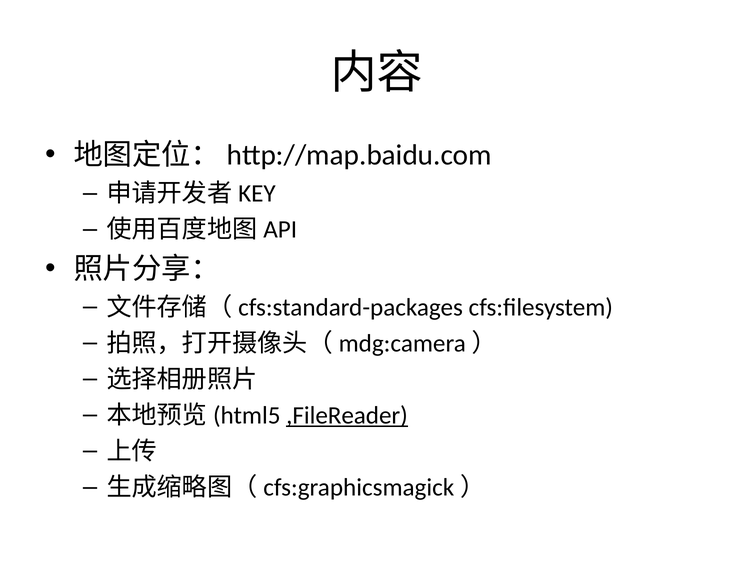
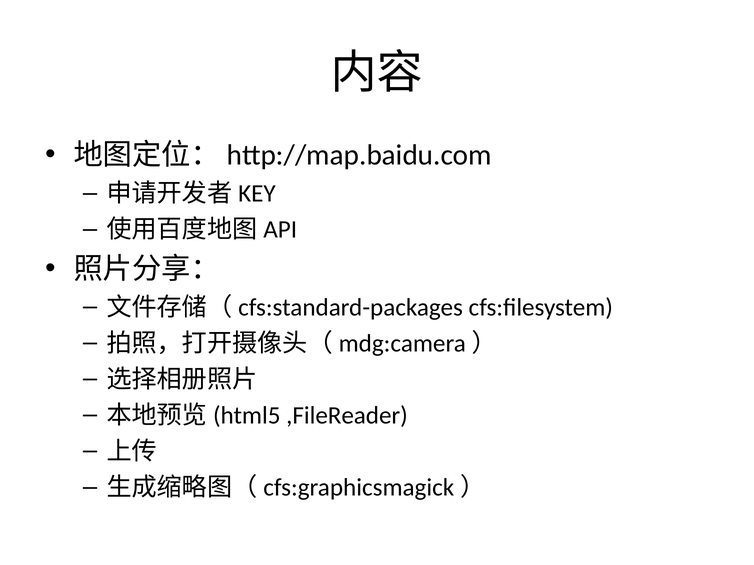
,FileReader underline: present -> none (347, 416)
